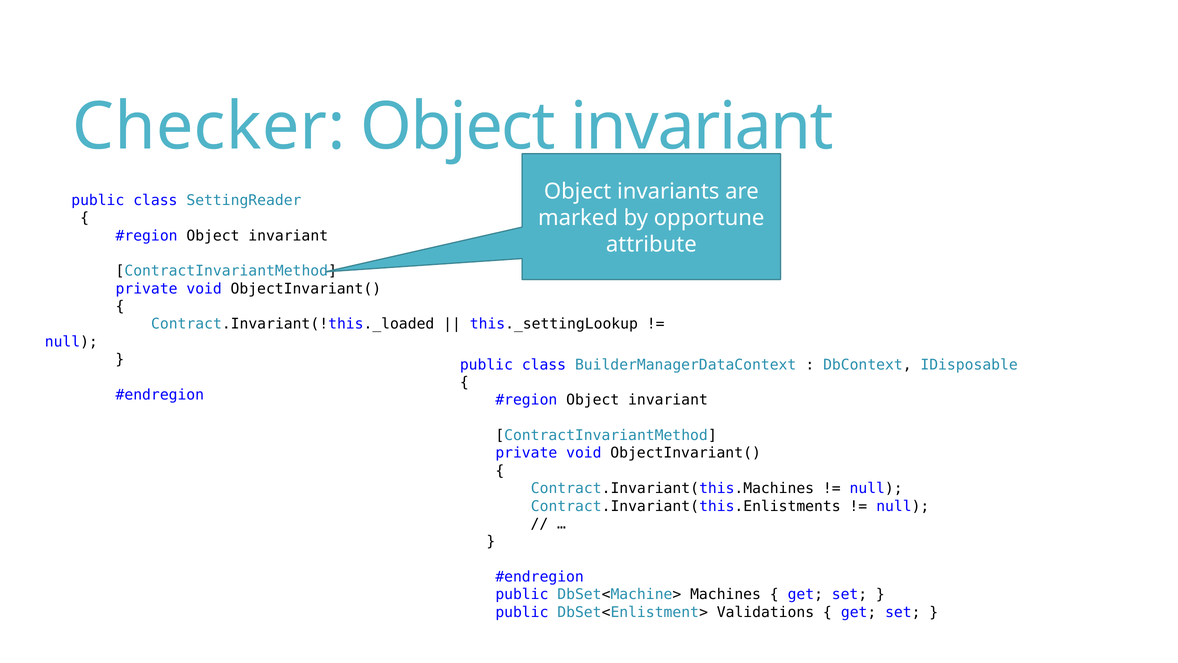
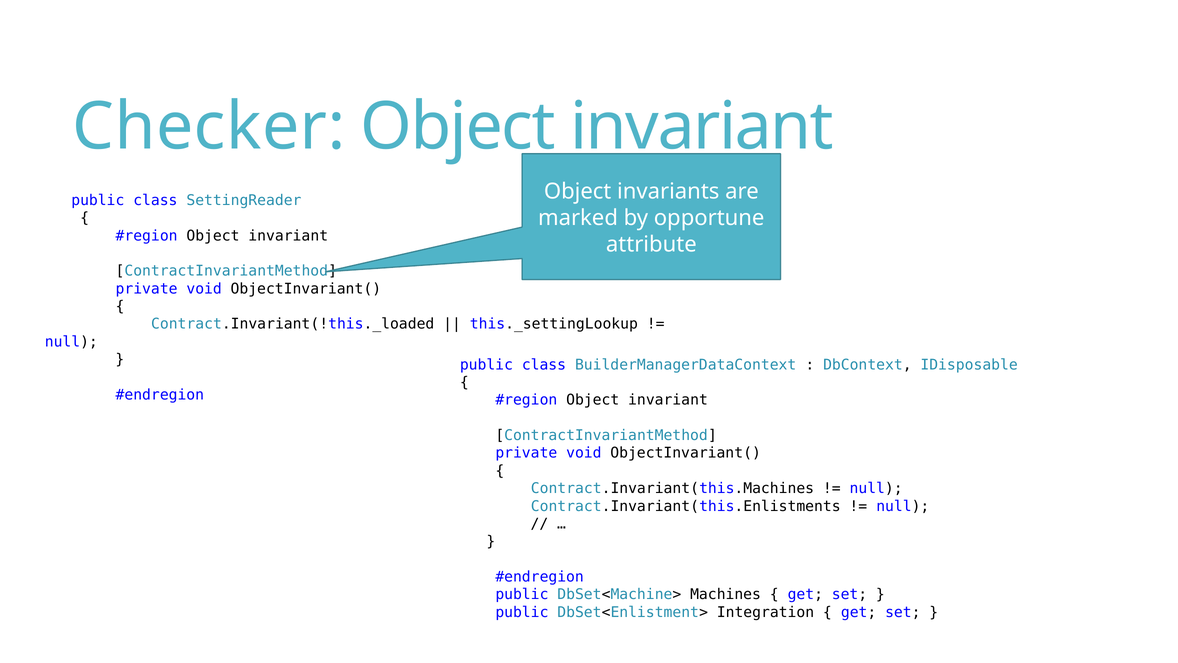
Validations: Validations -> Integration (765, 612)
